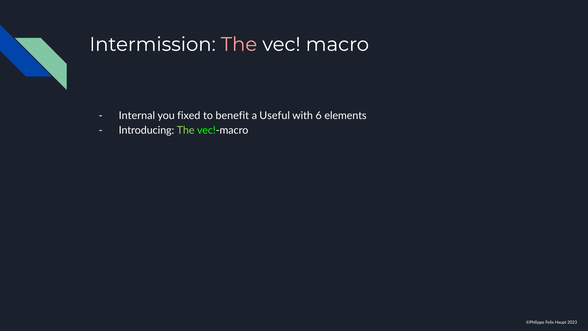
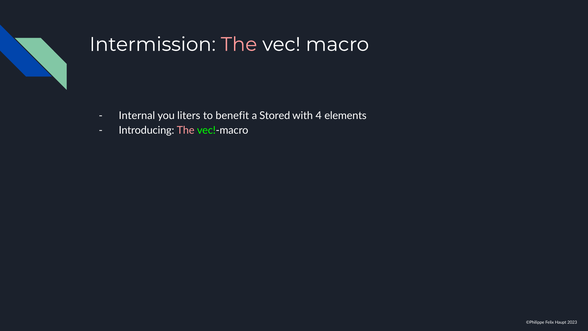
fixed: fixed -> liters (189, 116)
Useful: Useful -> Stored (275, 116)
6: 6 -> 4 (319, 116)
The colour: light green -> pink (186, 130)
